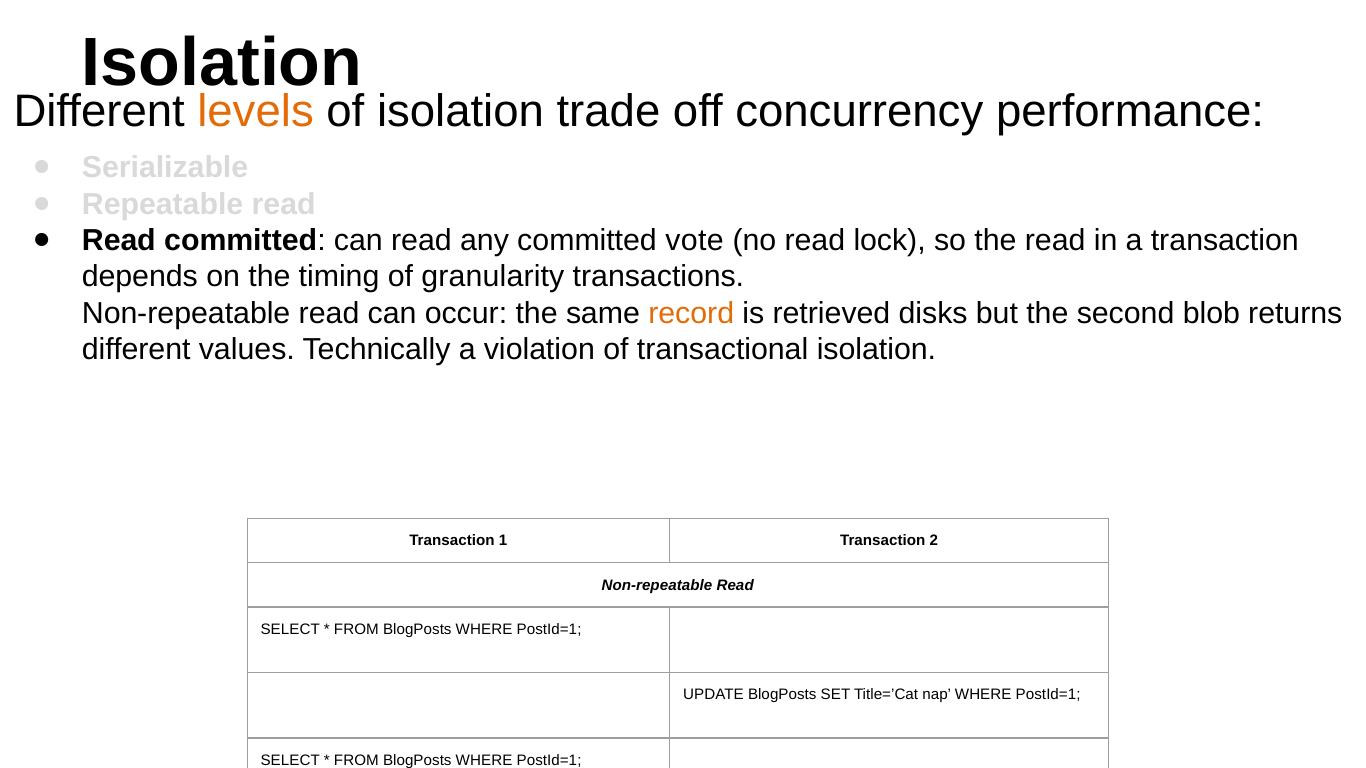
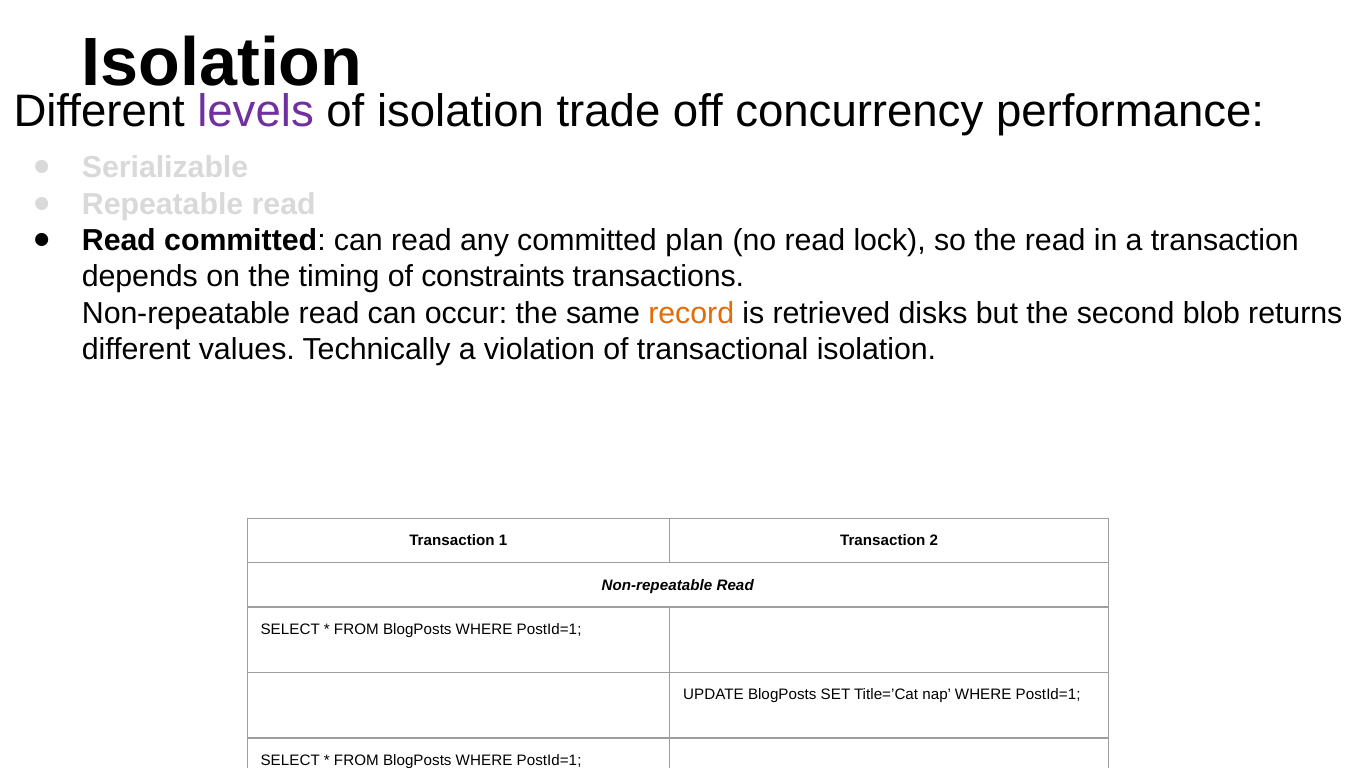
levels colour: orange -> purple (256, 112)
vote: vote -> plan (695, 241)
granularity: granularity -> constraints (493, 277)
